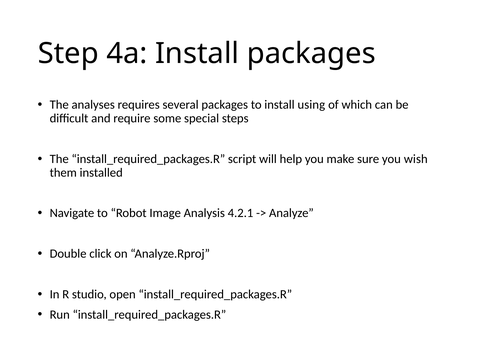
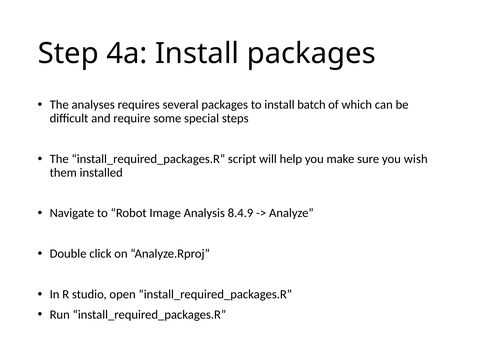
using: using -> batch (311, 105)
4.2.1: 4.2.1 -> 8.4.9 (240, 213)
